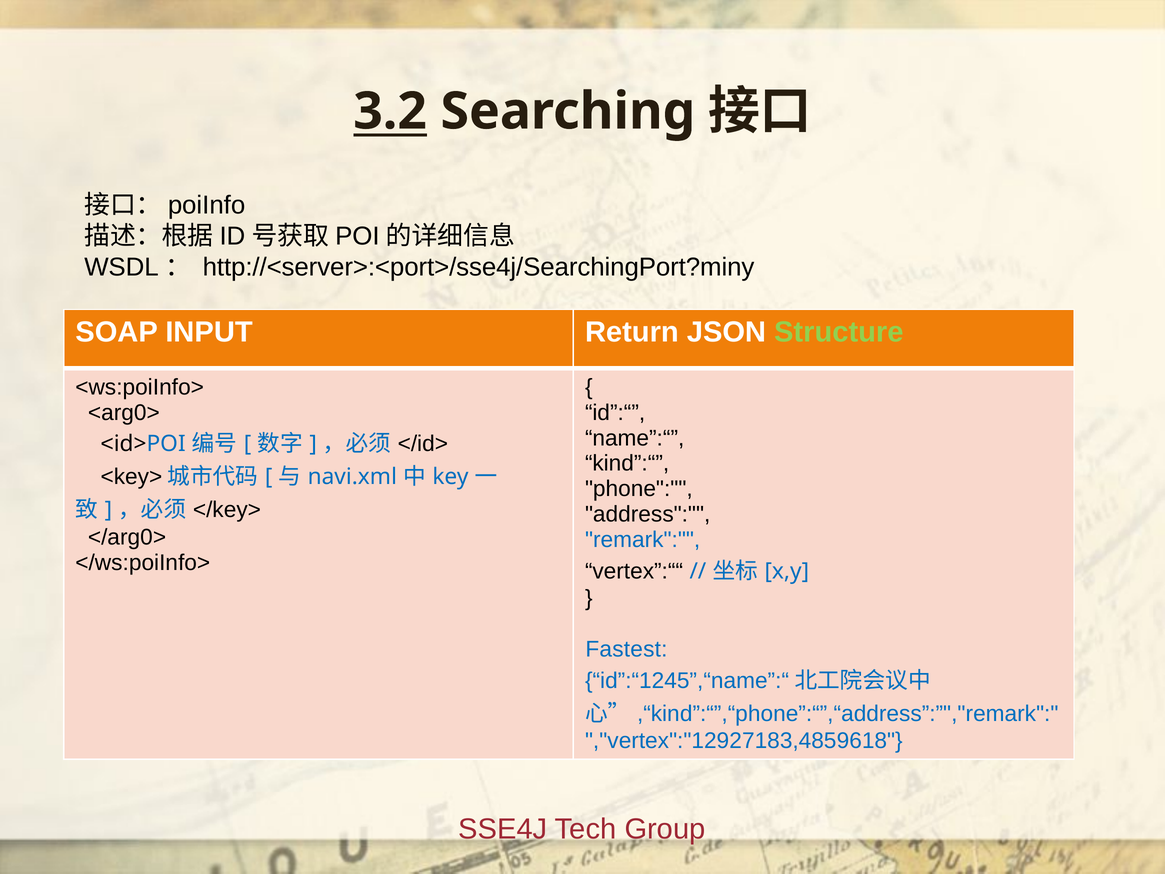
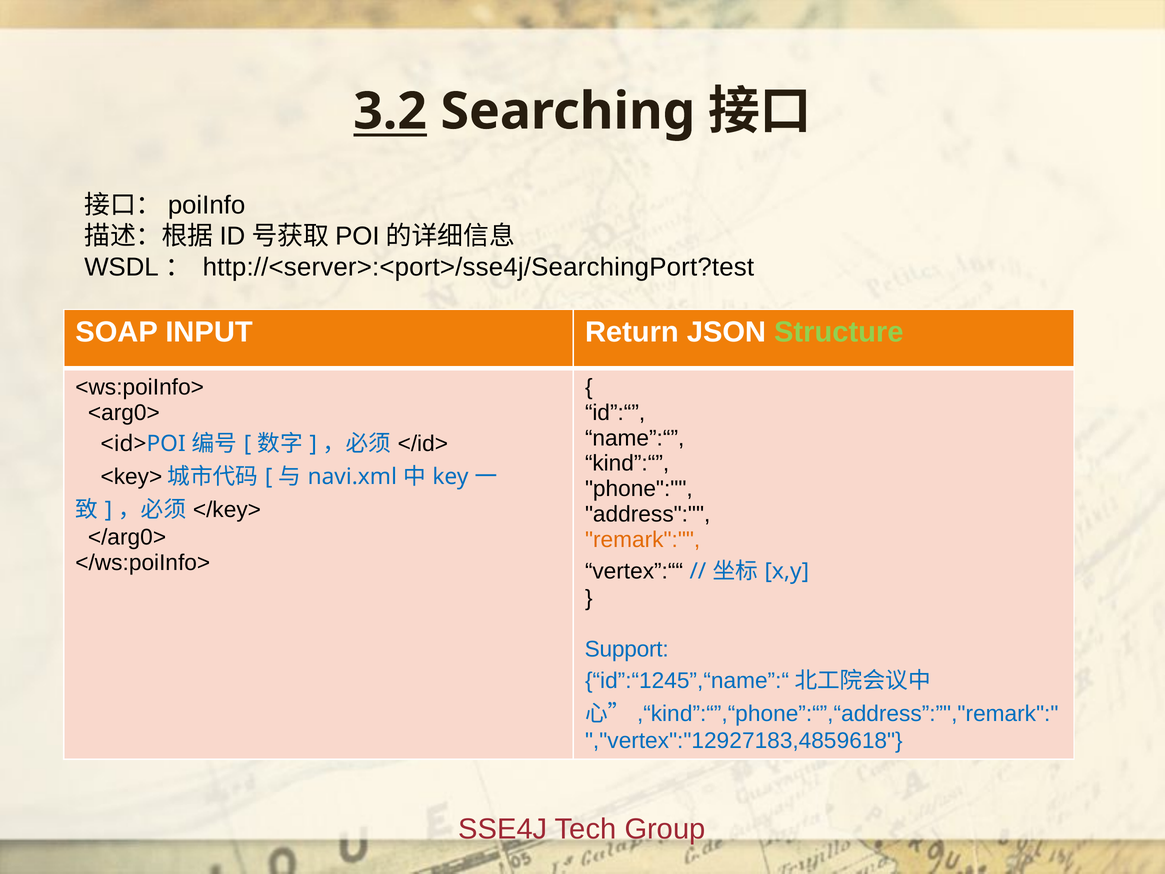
http://<server>:<port>/sse4j/SearchingPort?miny: http://<server>:<port>/sse4j/SearchingPort?miny -> http://<server>:<port>/sse4j/SearchingPort?test (478, 267)
remark colour: blue -> orange (643, 540)
Fastest: Fastest -> Support (627, 649)
